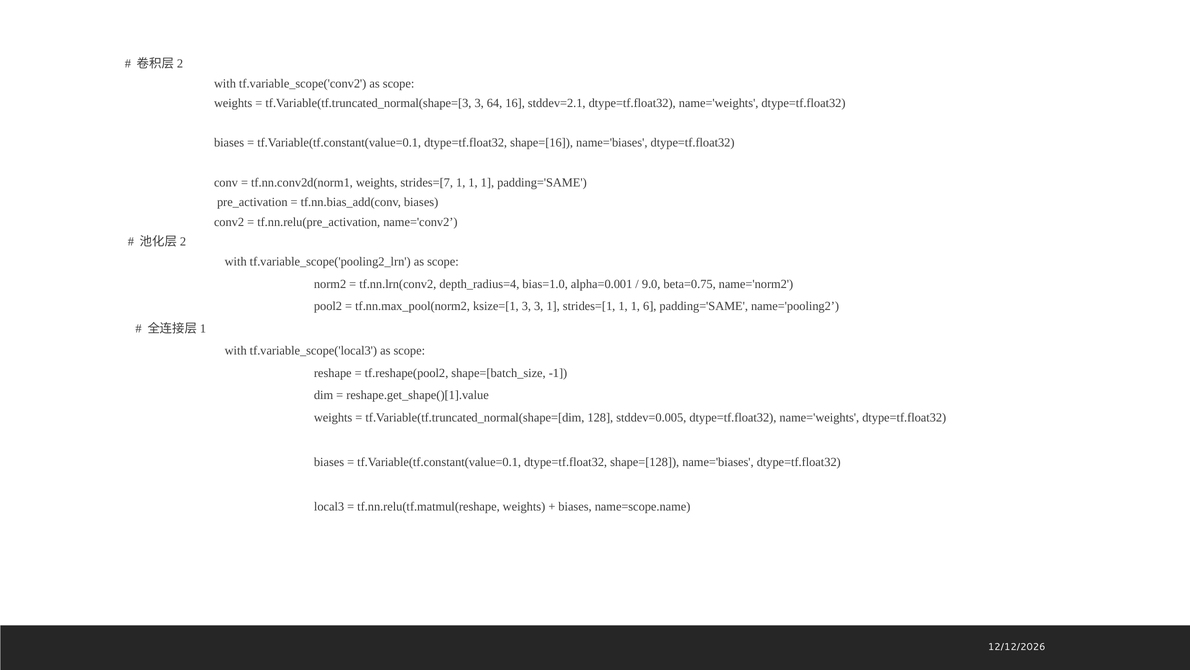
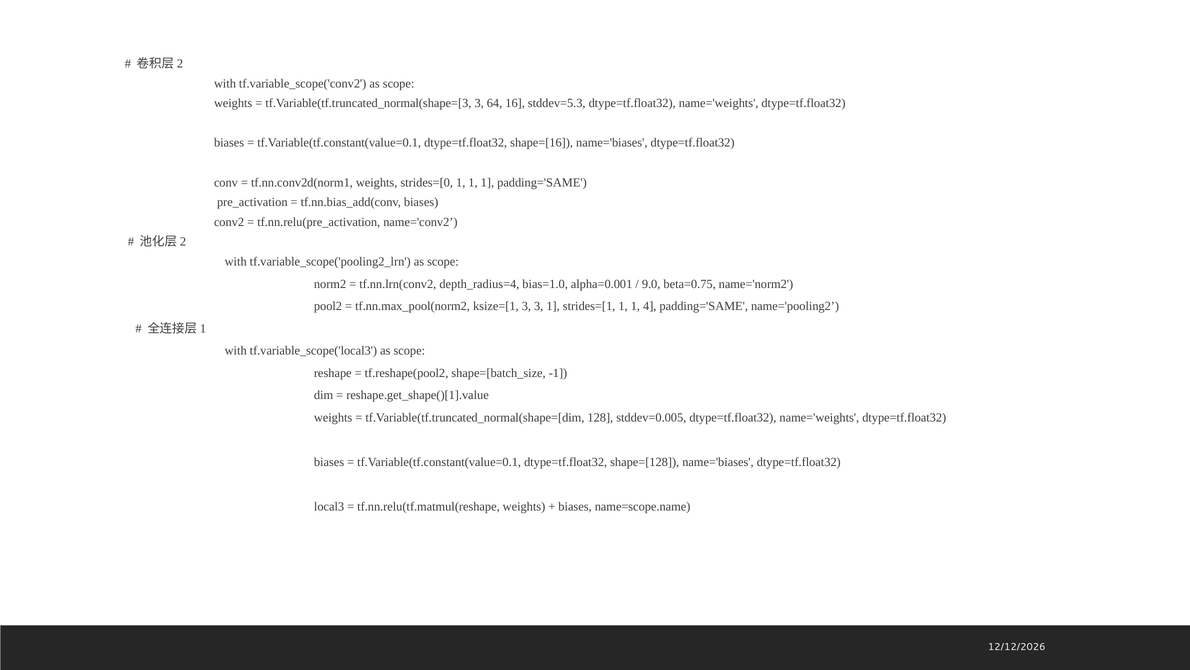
stddev=2.1: stddev=2.1 -> stddev=5.3 (557, 103)
strides=[7: strides=[7 -> strides=[0 (427, 182)
6: 6 -> 4 (650, 306)
